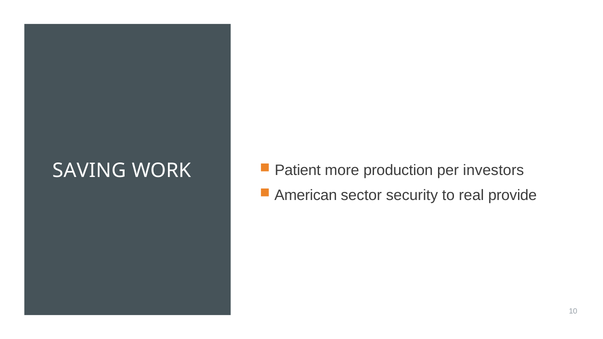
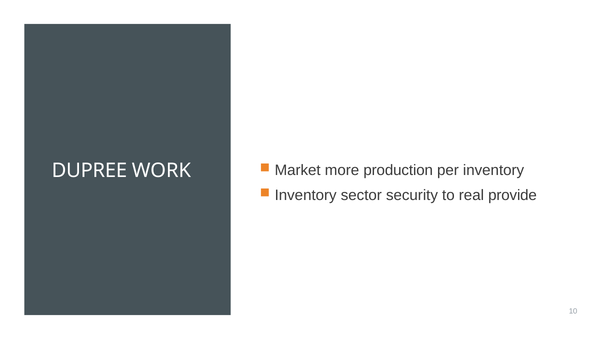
SAVING: SAVING -> DUPREE (89, 171)
Patient: Patient -> Market (298, 170)
per investors: investors -> inventory (494, 170)
American: American -> Inventory (306, 195)
